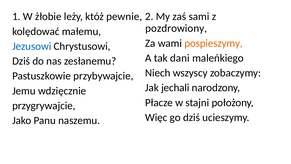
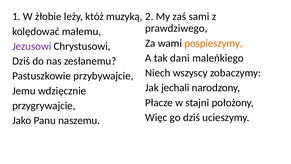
pewnie: pewnie -> muzyką (124, 17)
pozdrowiony: pozdrowiony -> prawdziwego (176, 28)
Jezusowi colour: blue -> purple (32, 46)
